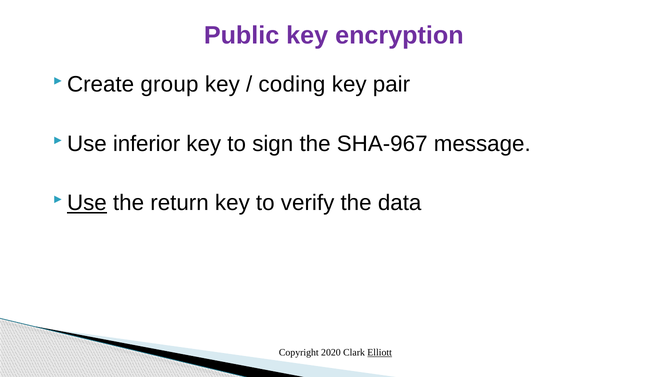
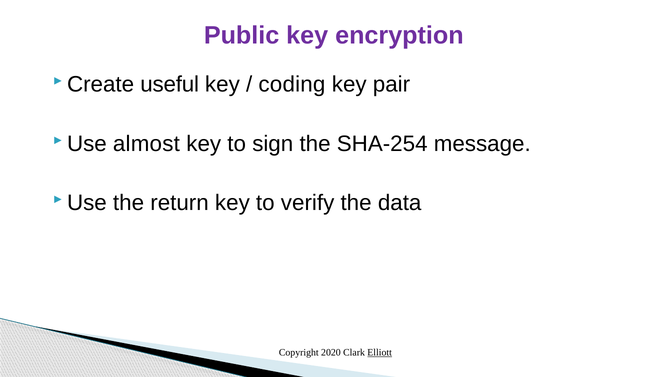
group: group -> useful (170, 85)
inferior: inferior -> almost (146, 144)
SHA-967: SHA-967 -> SHA-254 (382, 144)
Use underline: present -> none (87, 203)
